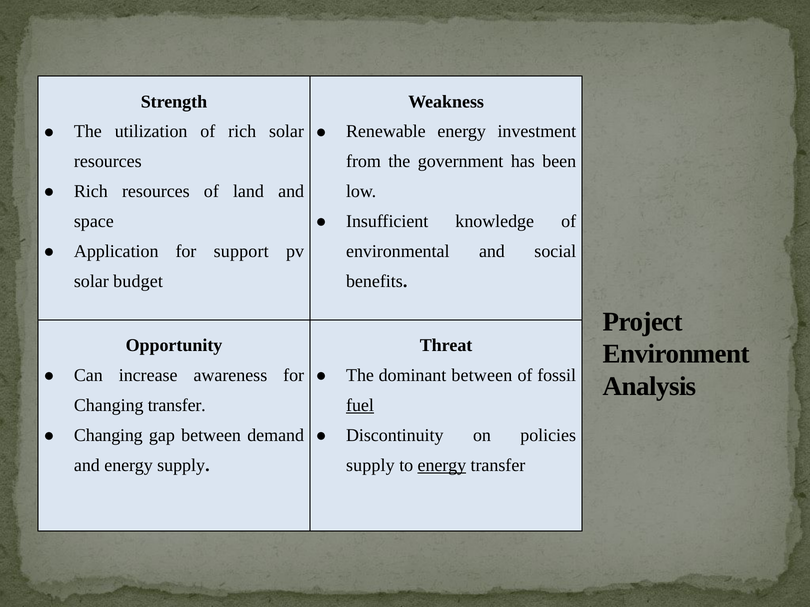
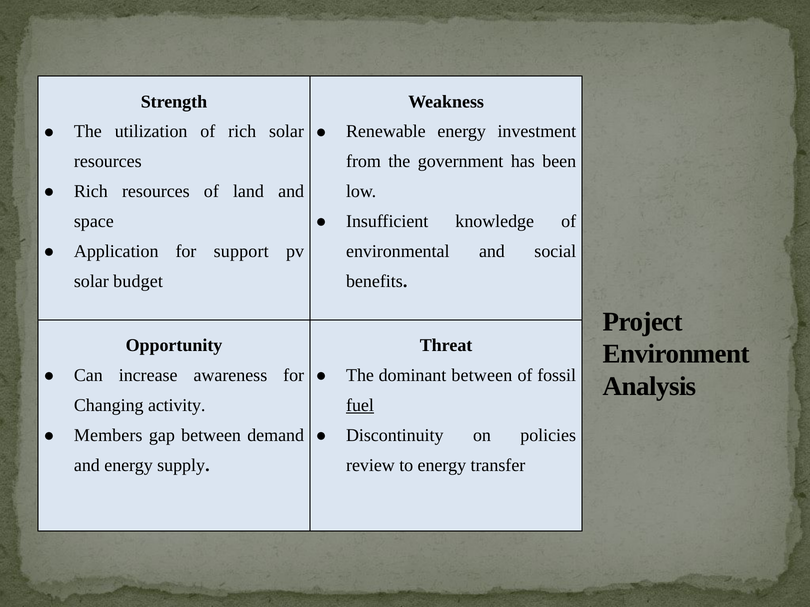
Changing transfer: transfer -> activity (177, 406)
Changing: Changing -> Members (108, 436)
supply: supply -> review (370, 466)
energy underline: present -> none (442, 466)
